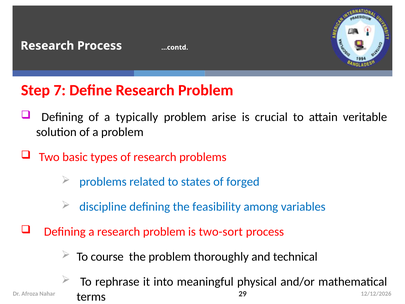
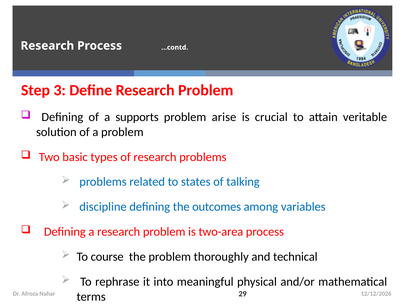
7: 7 -> 3 (60, 90)
typically: typically -> supports (137, 117)
forged: forged -> talking (243, 182)
feasibility: feasibility -> outcomes (217, 207)
two-sort: two-sort -> two-area (221, 232)
